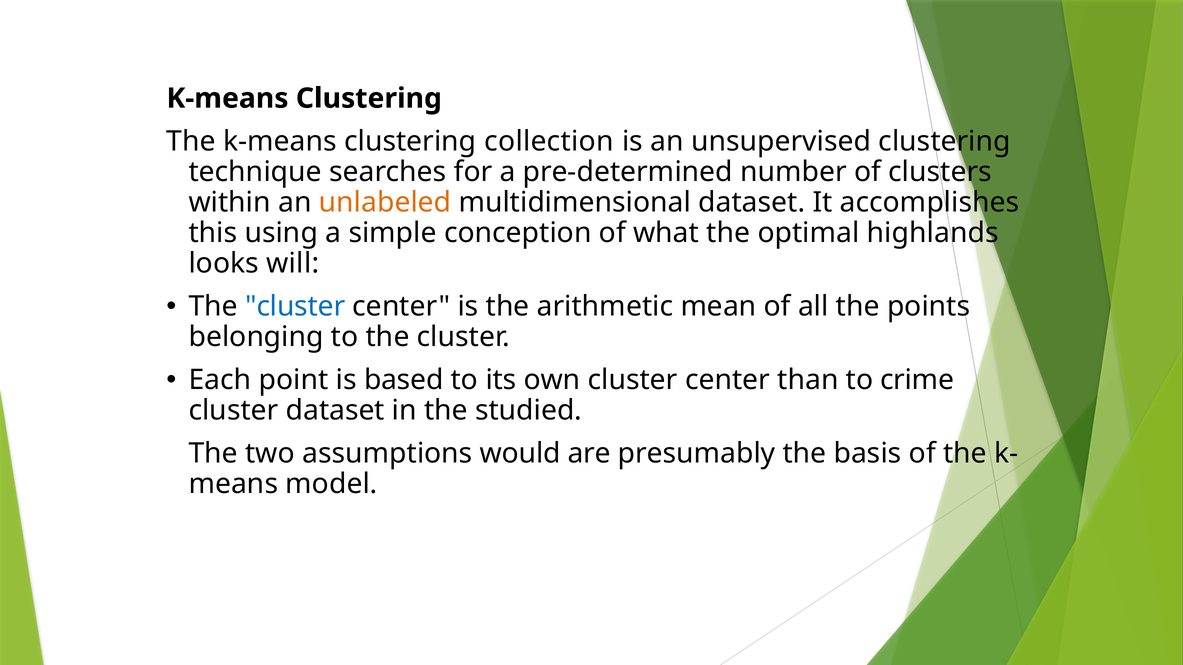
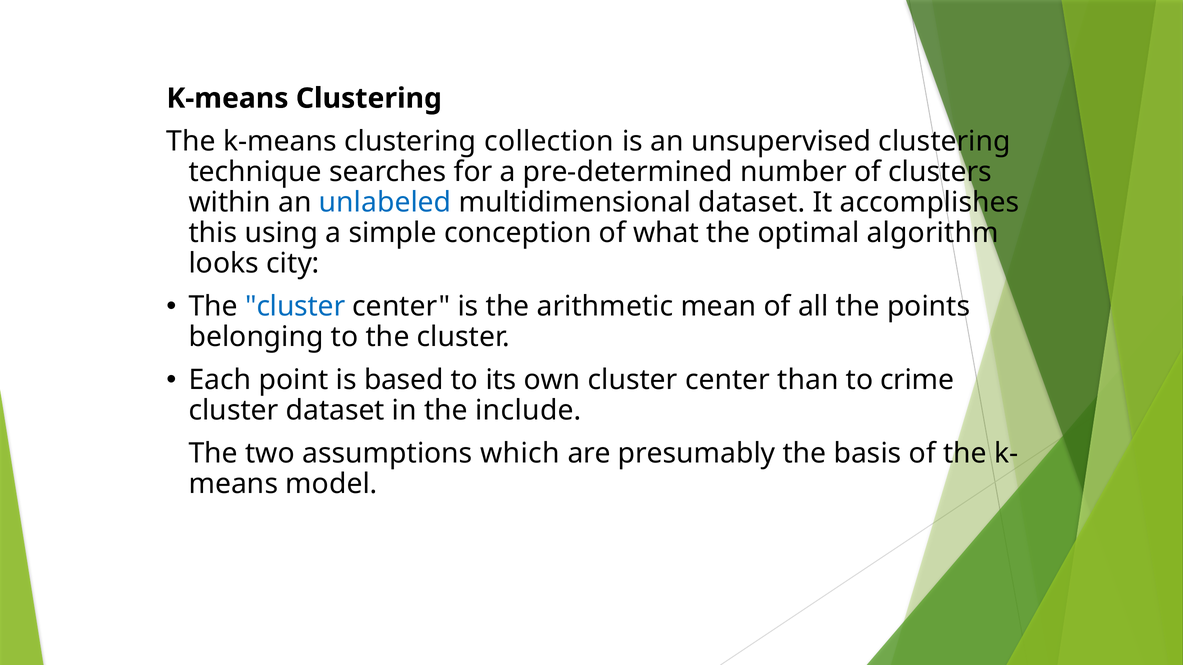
unlabeled colour: orange -> blue (385, 203)
highlands: highlands -> algorithm (933, 233)
will: will -> city (293, 264)
studied: studied -> include (528, 411)
would: would -> which (520, 454)
